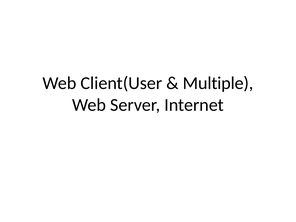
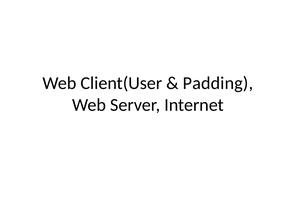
Multiple: Multiple -> Padding (218, 83)
